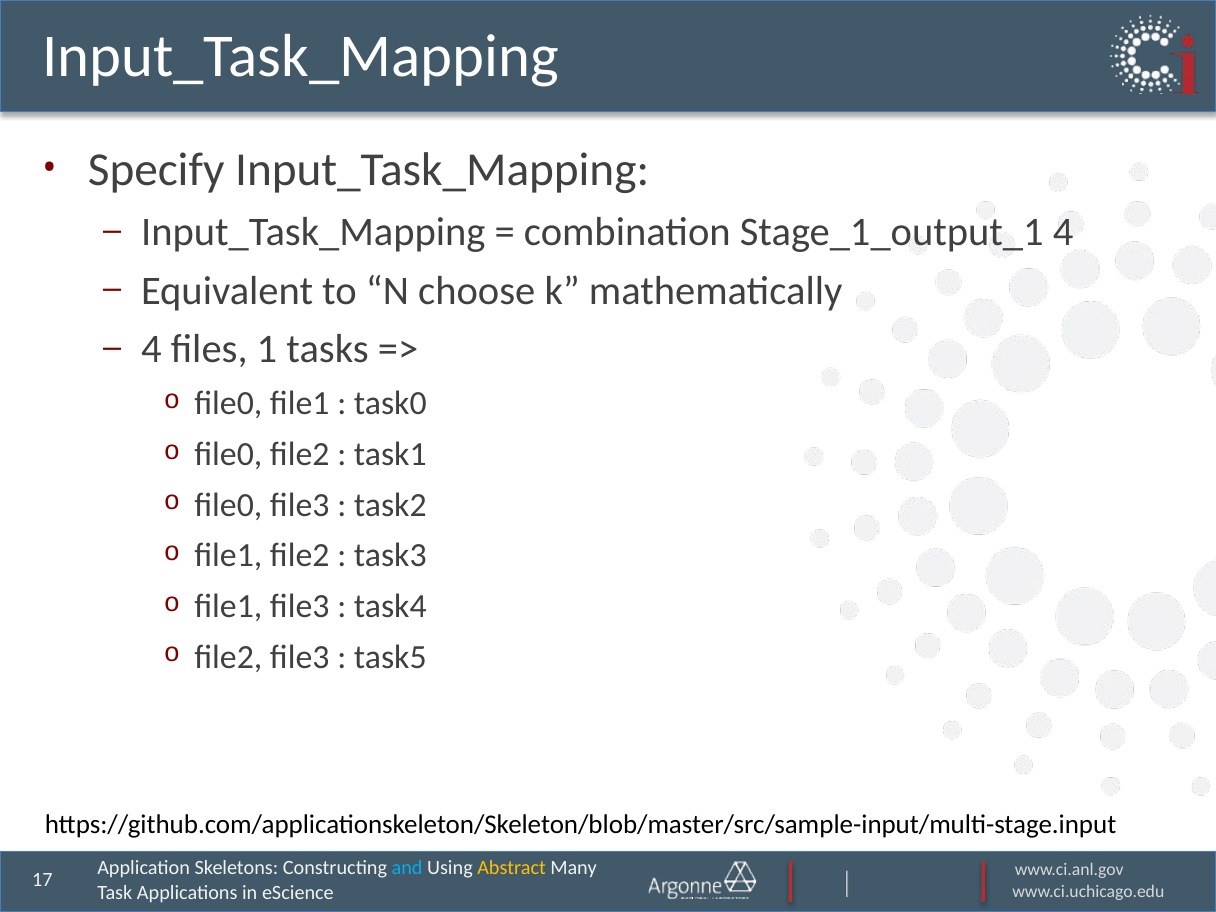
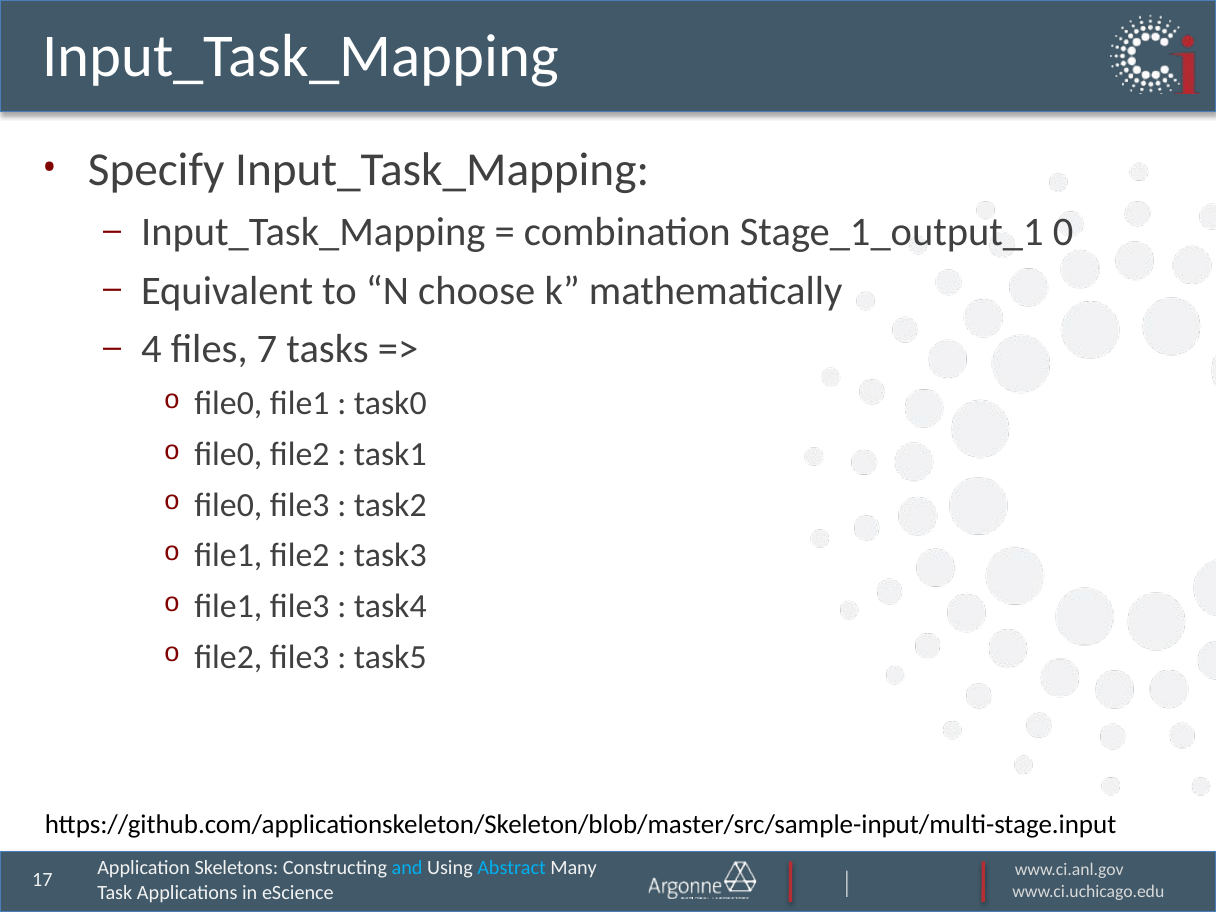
Stage_1_output_1 4: 4 -> 0 (1063, 232)
1: 1 -> 7 (267, 349)
Abstract colour: yellow -> light blue (512, 868)
